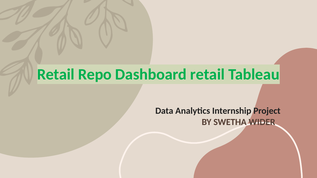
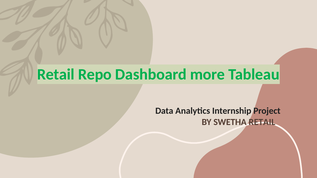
Dashboard retail: retail -> more (208, 75)
SWETHA WIDER: WIDER -> RETAIL (262, 122)
